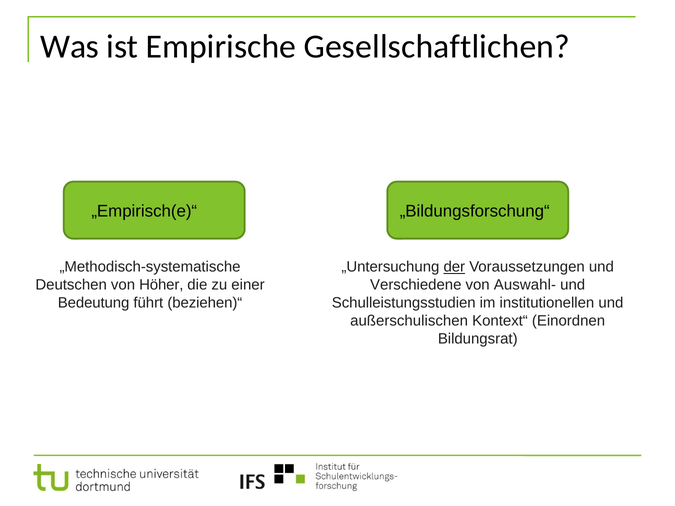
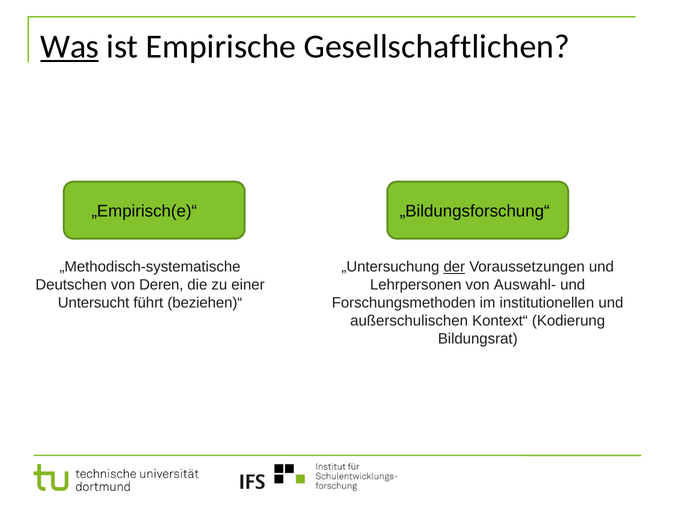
Was underline: none -> present (70, 47)
Höher: Höher -> Deren (161, 285)
Verschiedene: Verschiedene -> Lehrpersonen (416, 285)
Bedeutung: Bedeutung -> Untersucht (94, 303)
Schulleistungsstudien: Schulleistungsstudien -> Forschungsmethoden (404, 303)
Einordnen: Einordnen -> Kodierung (569, 321)
